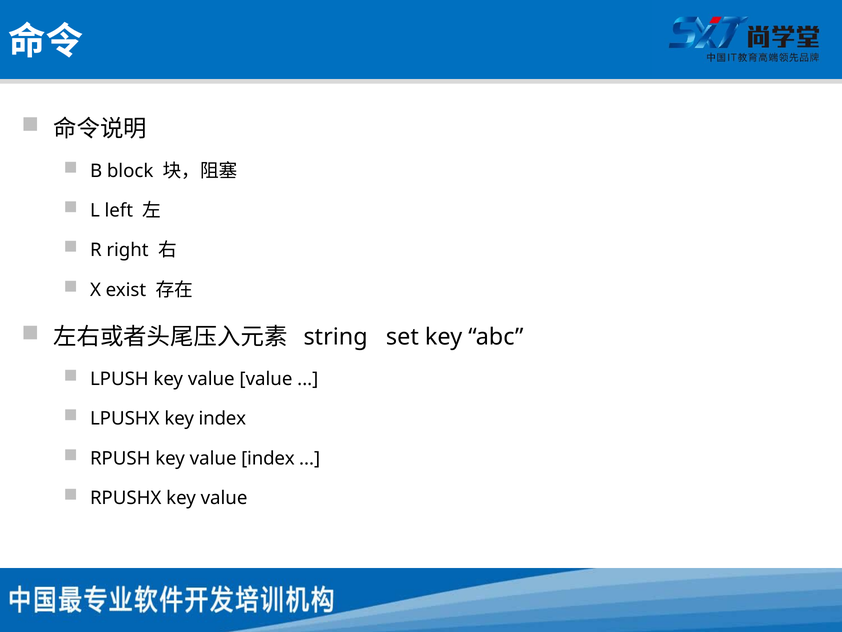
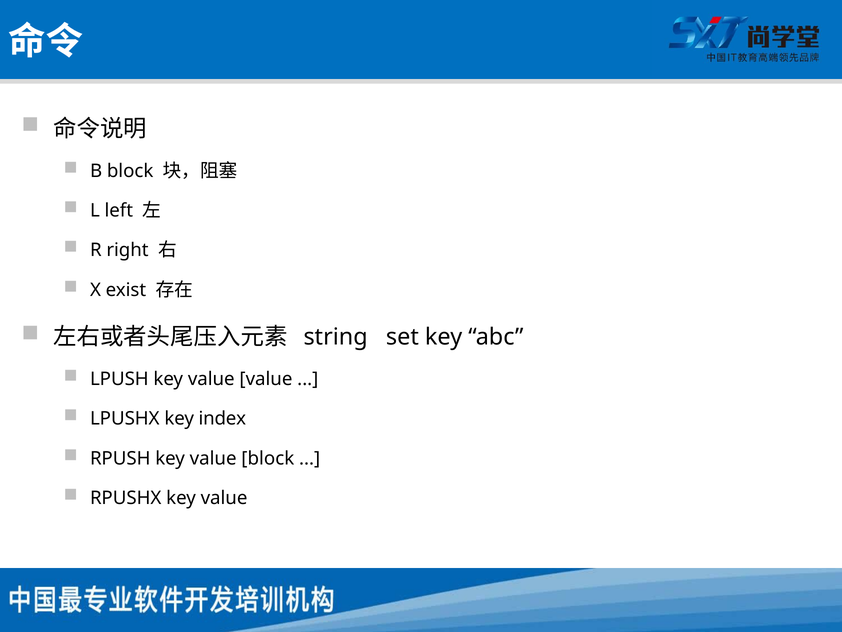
value index: index -> block (268, 458)
